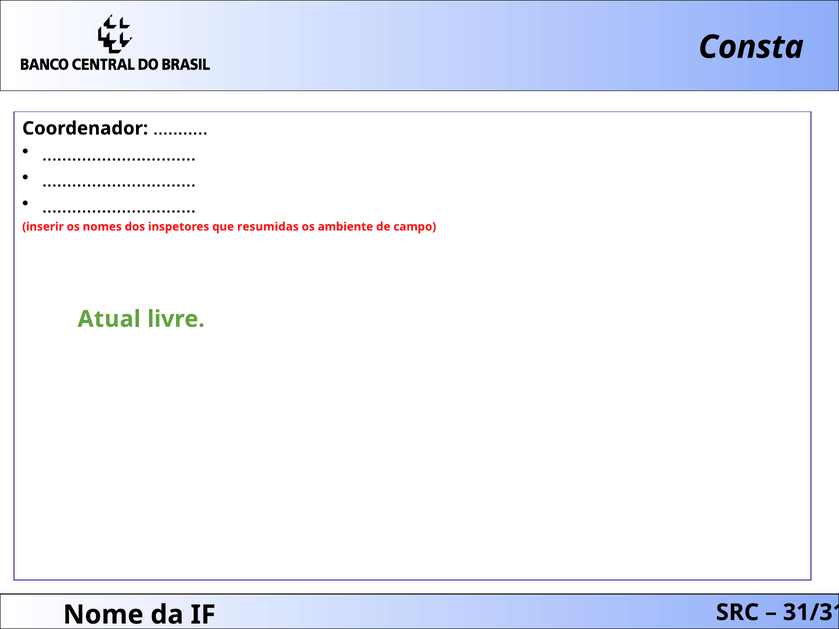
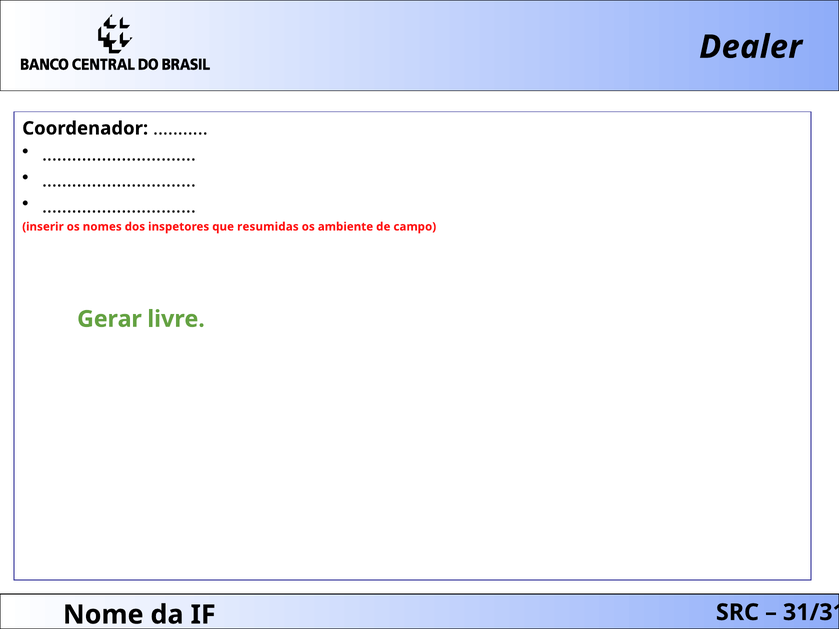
Consta: Consta -> Dealer (751, 47)
Atual: Atual -> Gerar (109, 319)
